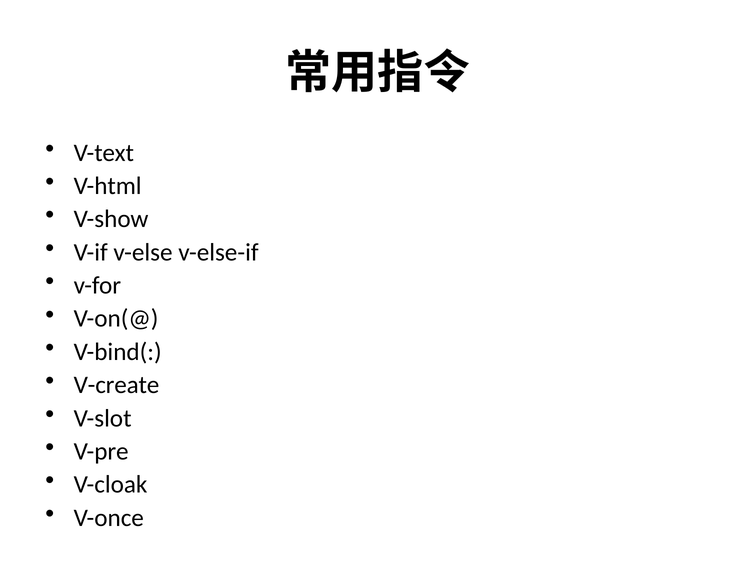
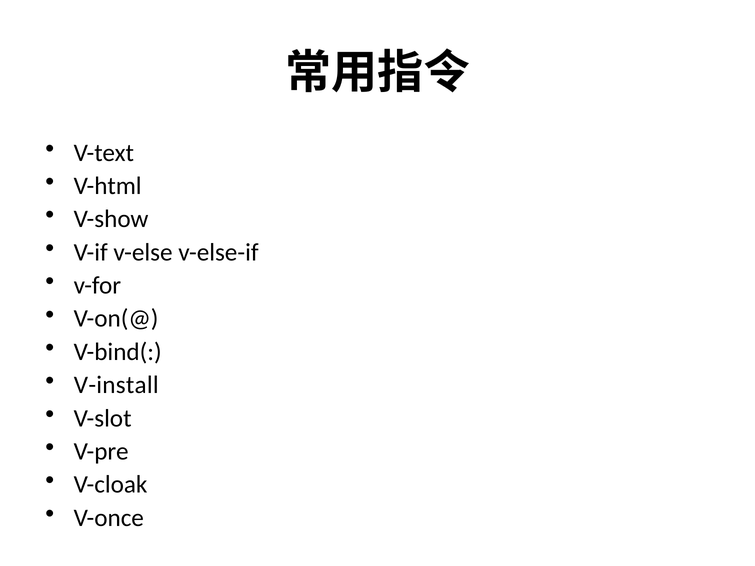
V-create: V-create -> V-install (116, 385)
